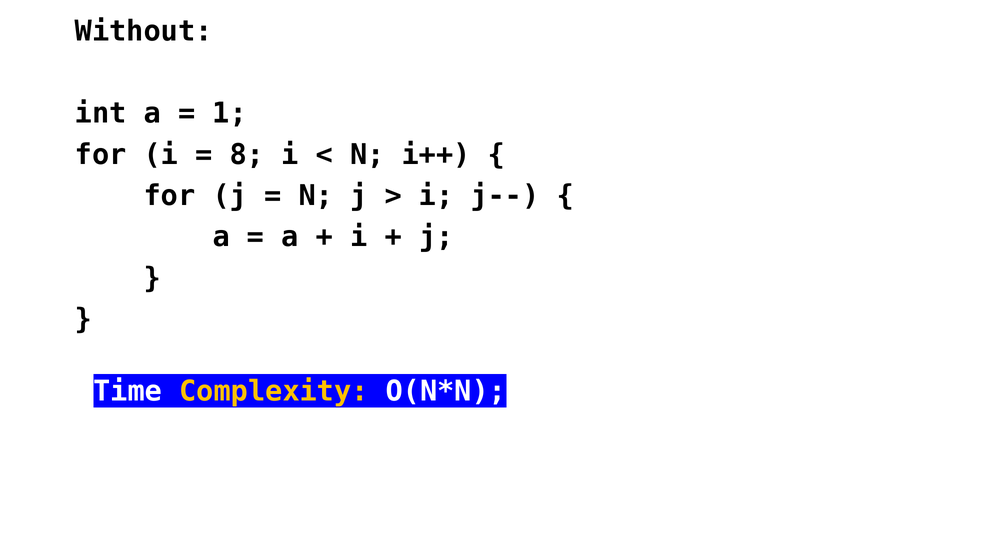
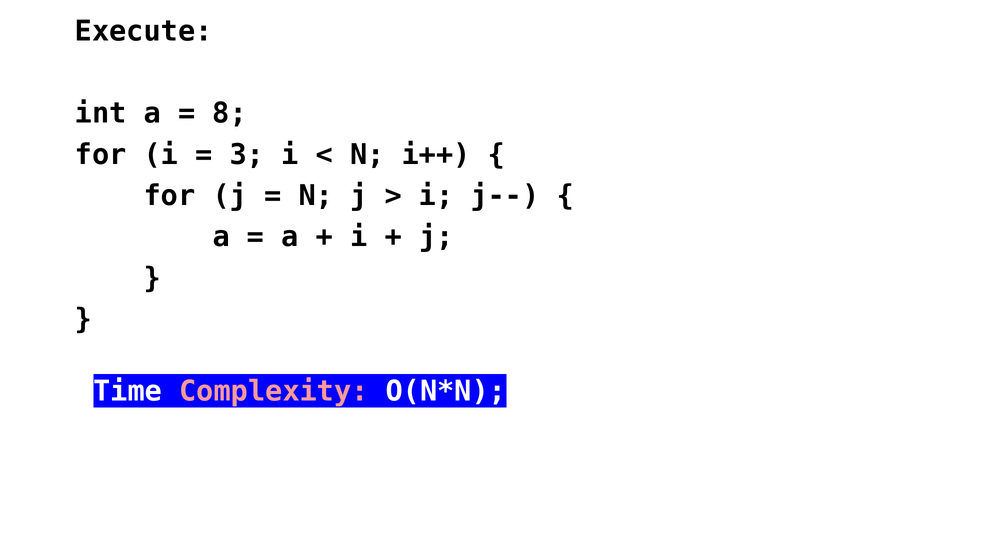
Without: Without -> Execute (144, 31)
1: 1 -> 8 (230, 114)
8: 8 -> 3 (247, 155)
Complexity colour: yellow -> pink (274, 392)
